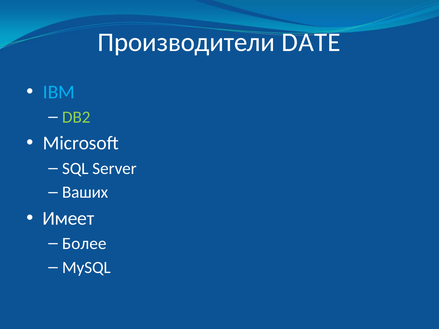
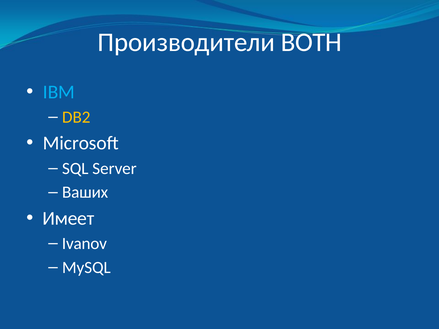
DATE: DATE -> BOTH (311, 42)
DB2 colour: light green -> yellow (76, 117)
Более: Более -> Ivanov (84, 244)
